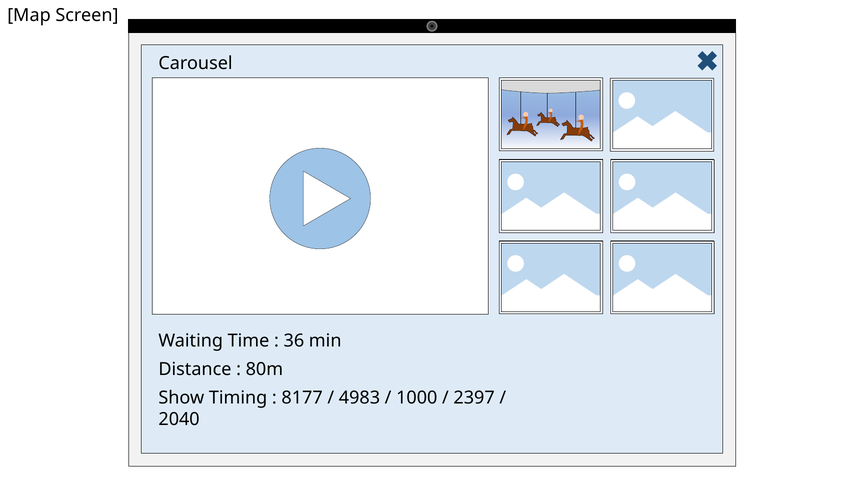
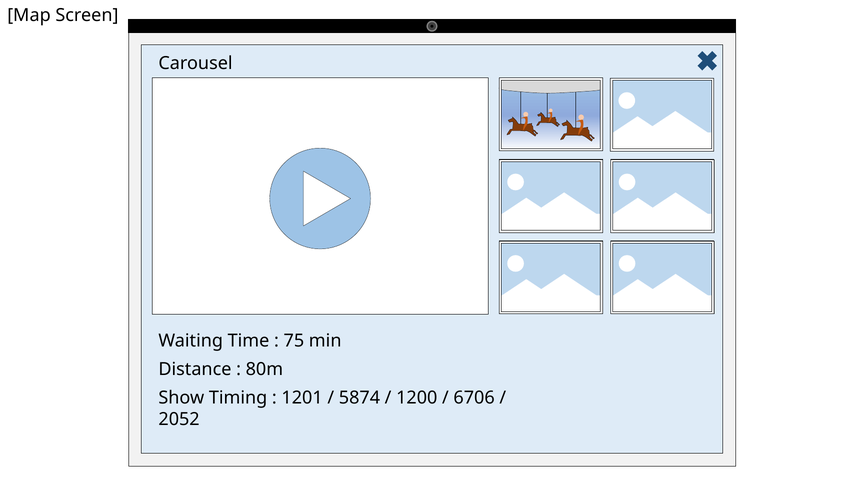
36: 36 -> 75 (294, 341)
8177: 8177 -> 1201 (302, 398)
4983: 4983 -> 5874 (359, 398)
1000: 1000 -> 1200 (417, 398)
2397: 2397 -> 6706 (474, 398)
2040: 2040 -> 2052 (179, 419)
